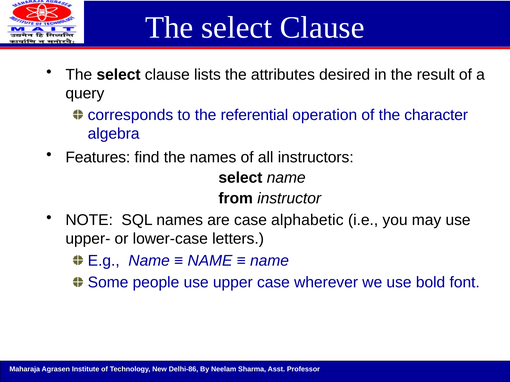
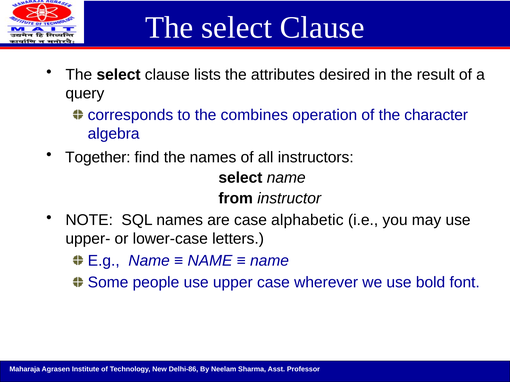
referential: referential -> combines (254, 115)
Features: Features -> Together (98, 157)
